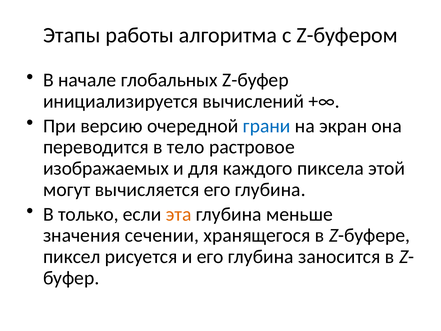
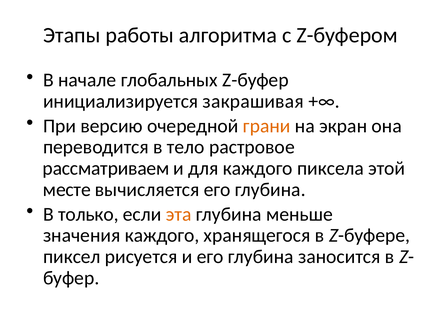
вычислений: вычислений -> закрашивая (253, 101)
грани colour: blue -> orange (267, 126)
изображаемых: изображаемых -> рассматриваем (106, 168)
могут: могут -> месте (67, 189)
значения сечении: сечении -> каждого (162, 235)
